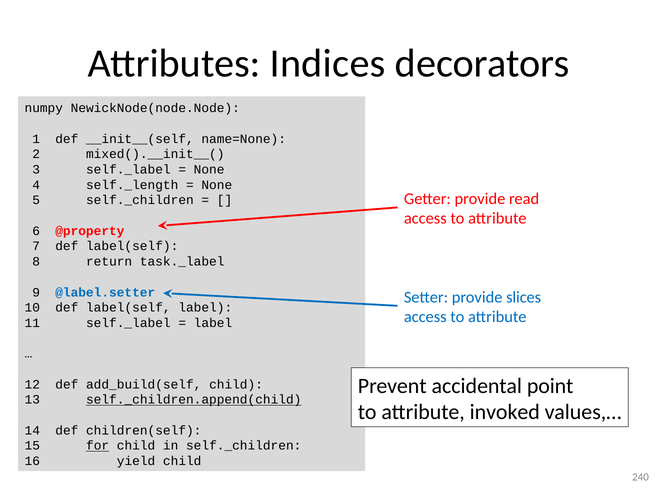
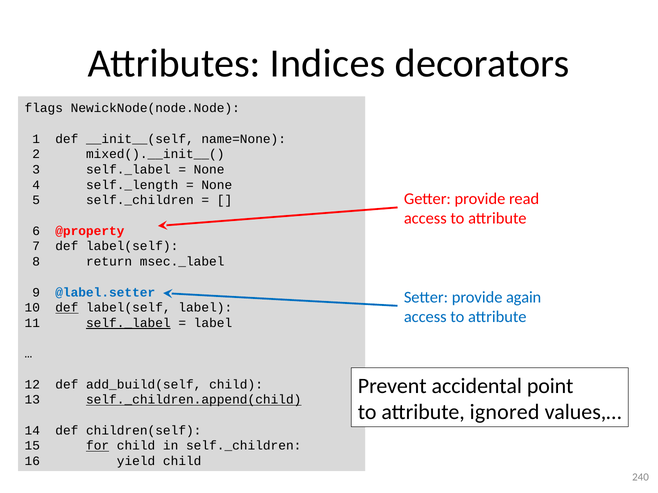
numpy: numpy -> flags (44, 108)
task._label: task._label -> msec._label (182, 262)
slices: slices -> again (524, 297)
def underline: none -> present (67, 308)
self._label underline: none -> present (128, 323)
invoked: invoked -> ignored (505, 413)
